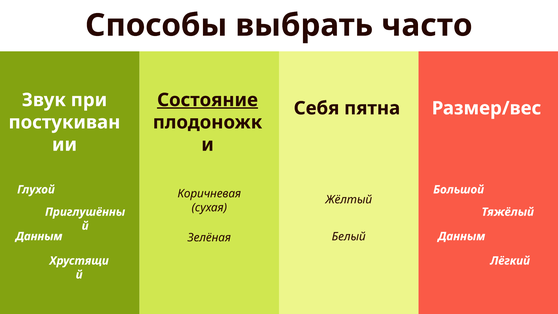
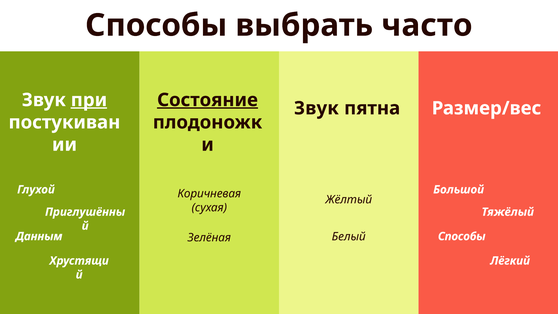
при underline: none -> present (89, 100)
Себя: Себя -> Звук (316, 108)
Данным: Данным -> Способы (462, 236)
